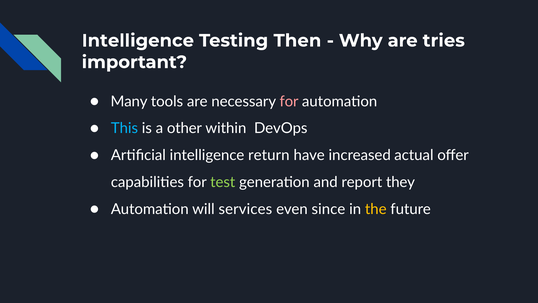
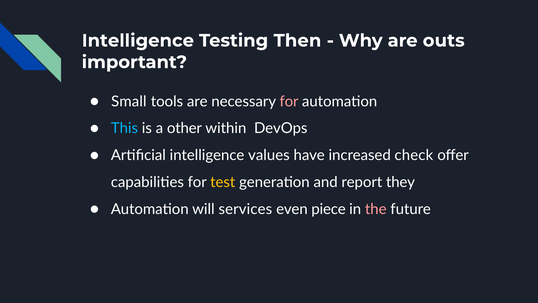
tries: tries -> outs (444, 41)
Many: Many -> Small (129, 101)
return: return -> values (269, 155)
actual: actual -> check (414, 155)
test colour: light green -> yellow (223, 182)
since: since -> piece (329, 209)
the colour: yellow -> pink (376, 209)
